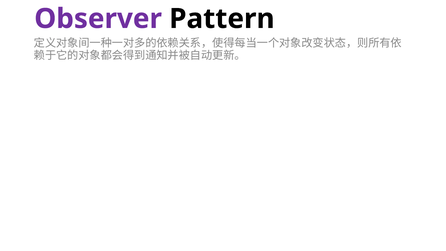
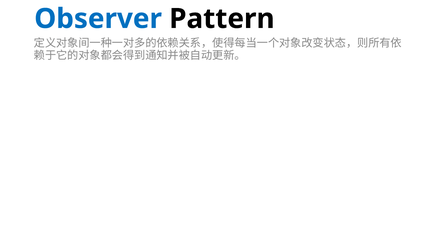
Observer colour: purple -> blue (98, 19)
